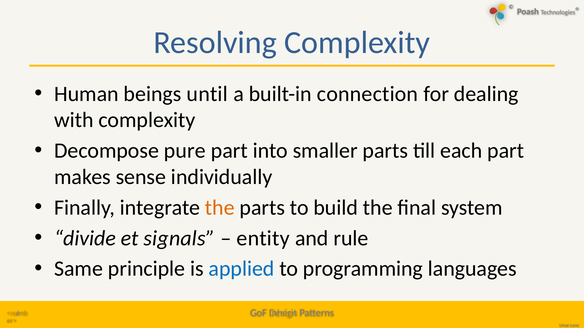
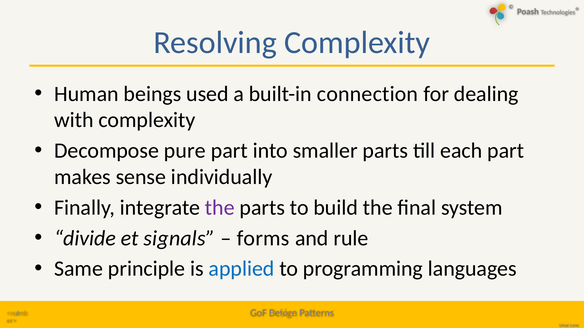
until: until -> used (207, 94)
the colour: orange -> purple (220, 208)
entity: entity -> forms (263, 239)
Inherit: Inherit -> Before (283, 313)
